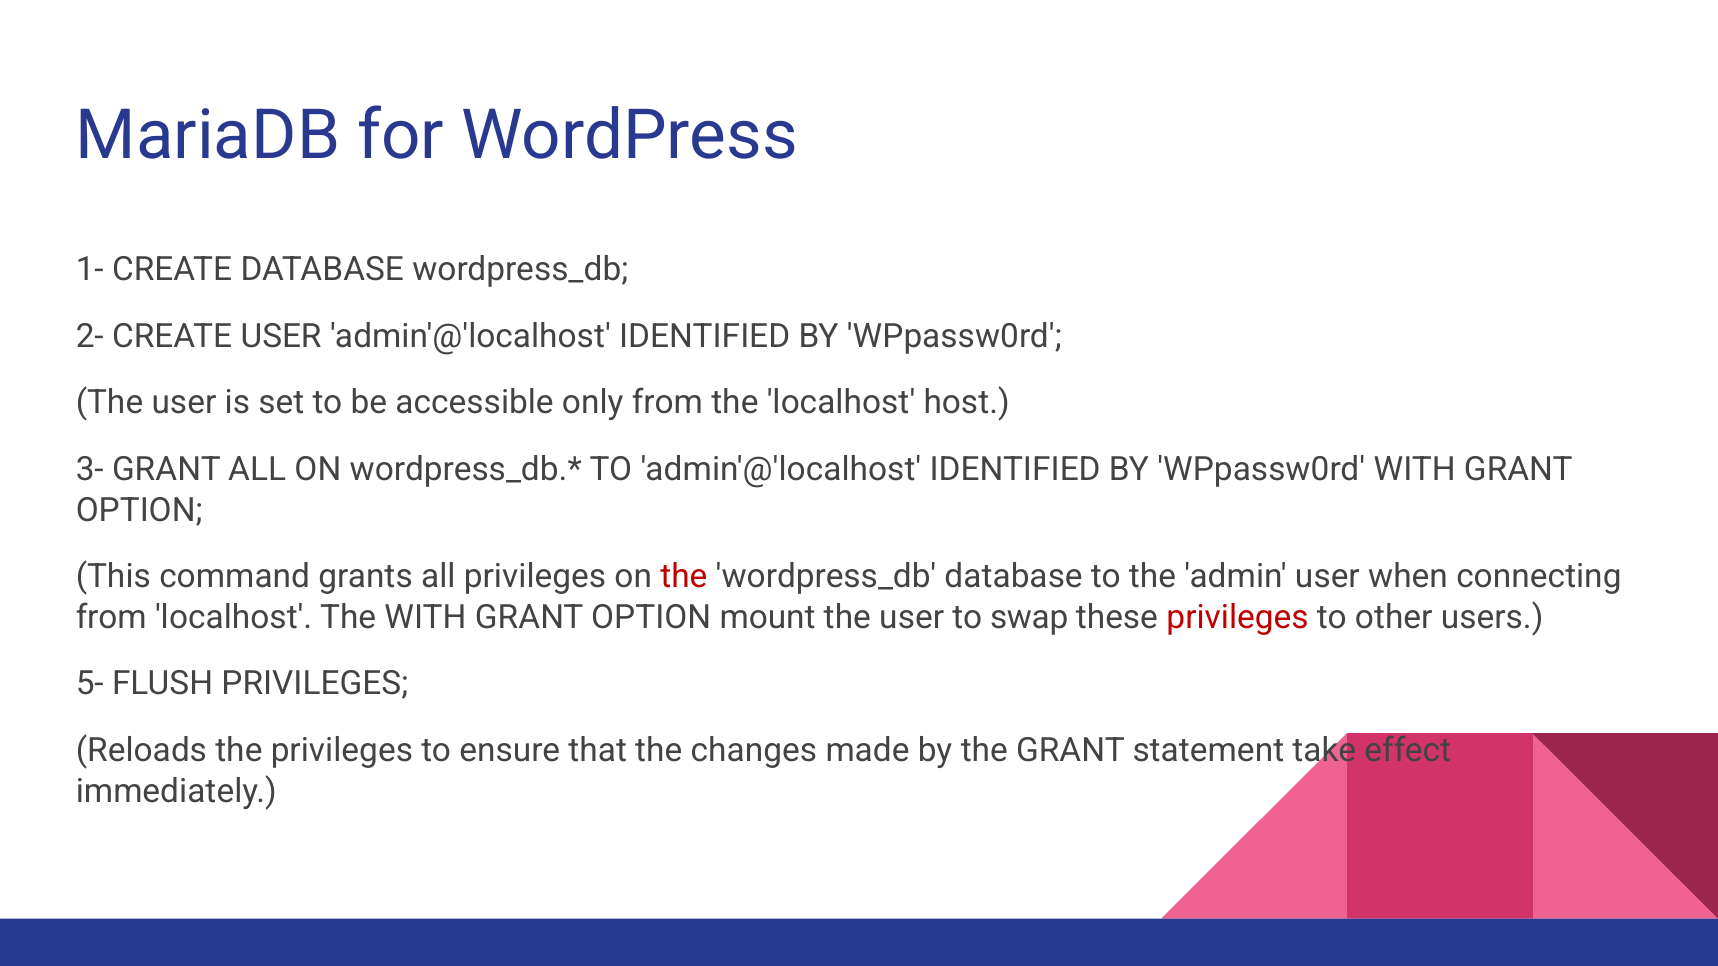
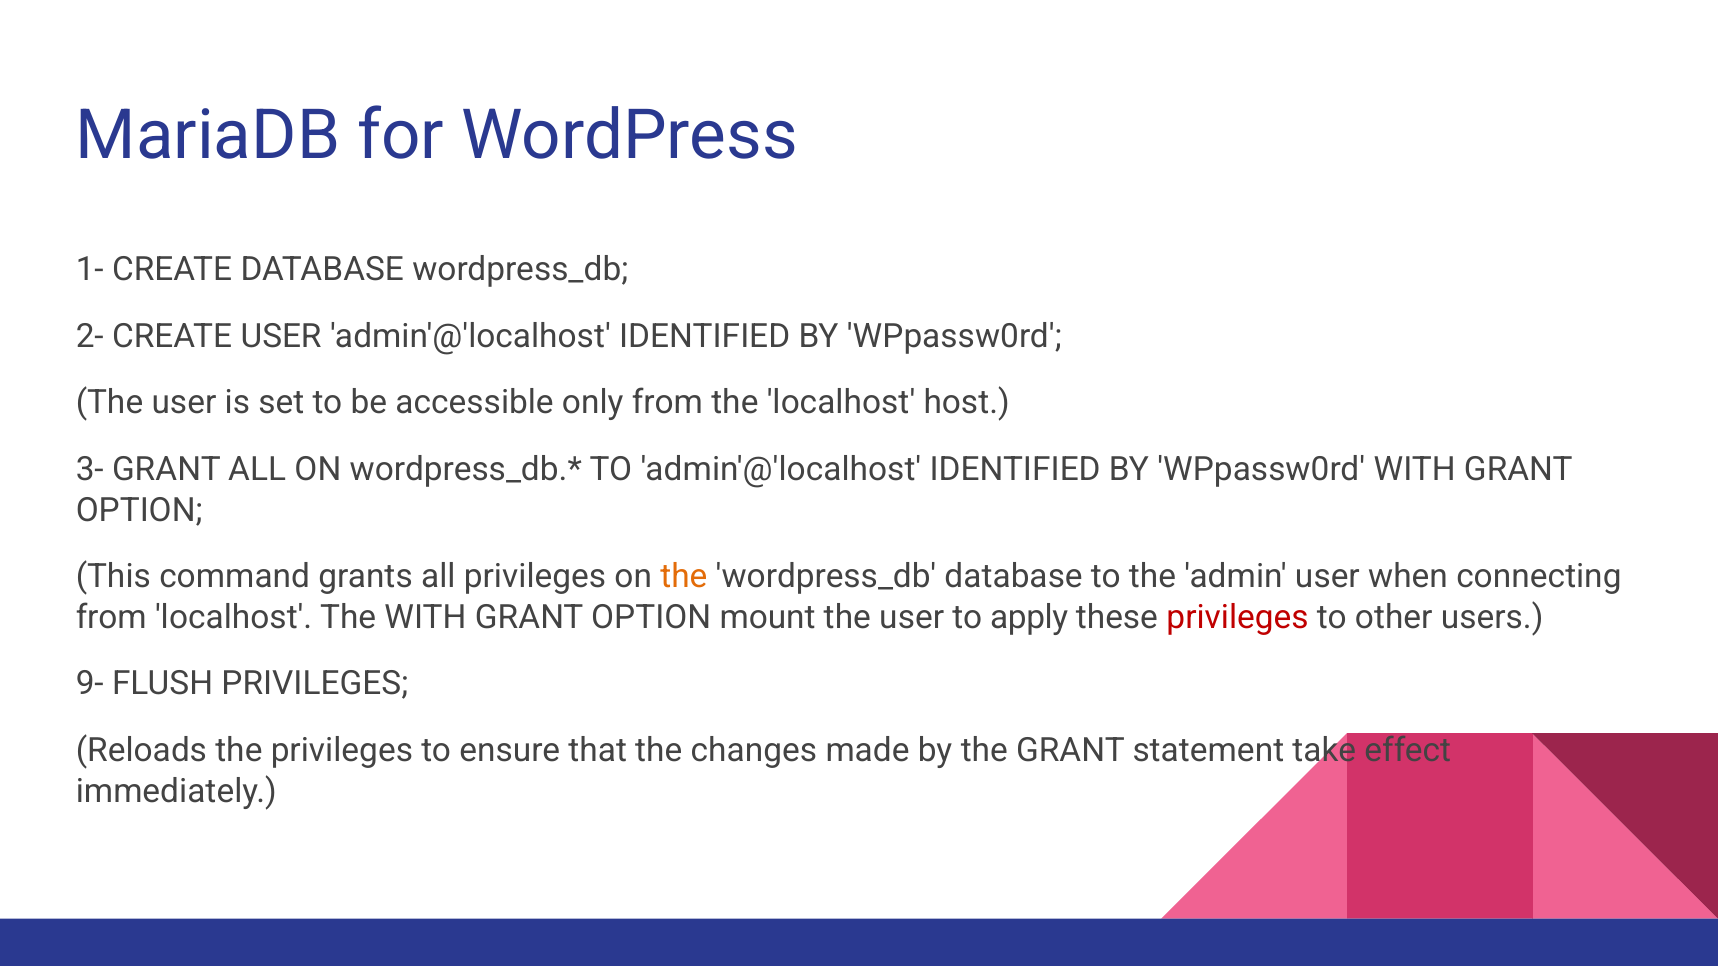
the colour: red -> orange (684, 577)
swap: swap -> apply (1029, 618)
5-: 5- -> 9- (90, 684)
